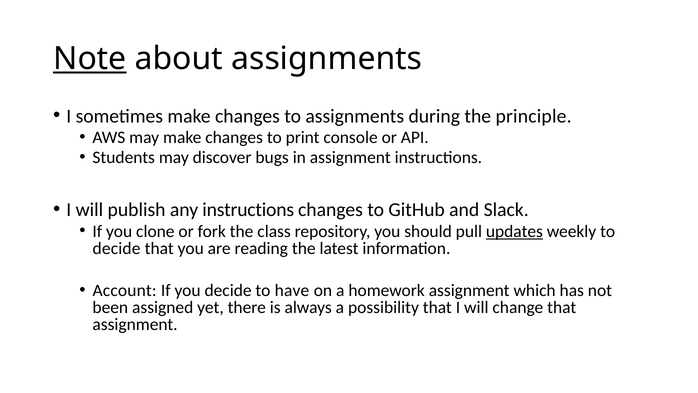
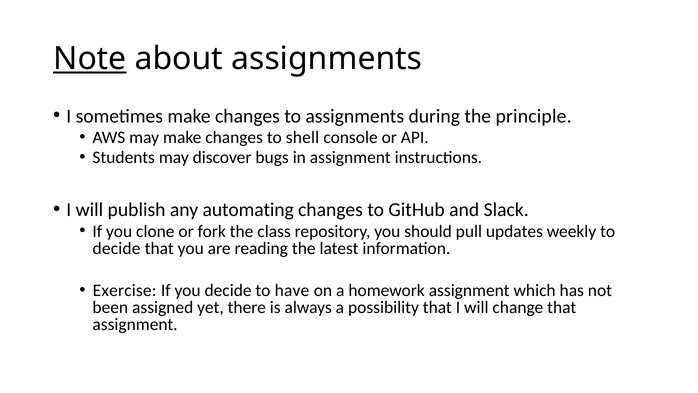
print: print -> shell (302, 137)
any instructions: instructions -> automating (248, 210)
updates underline: present -> none (514, 231)
Account: Account -> Exercise (125, 290)
